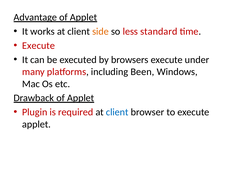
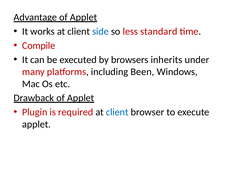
side colour: orange -> blue (100, 31)
Execute: Execute -> Compile (39, 46)
browsers execute: execute -> inherits (167, 60)
